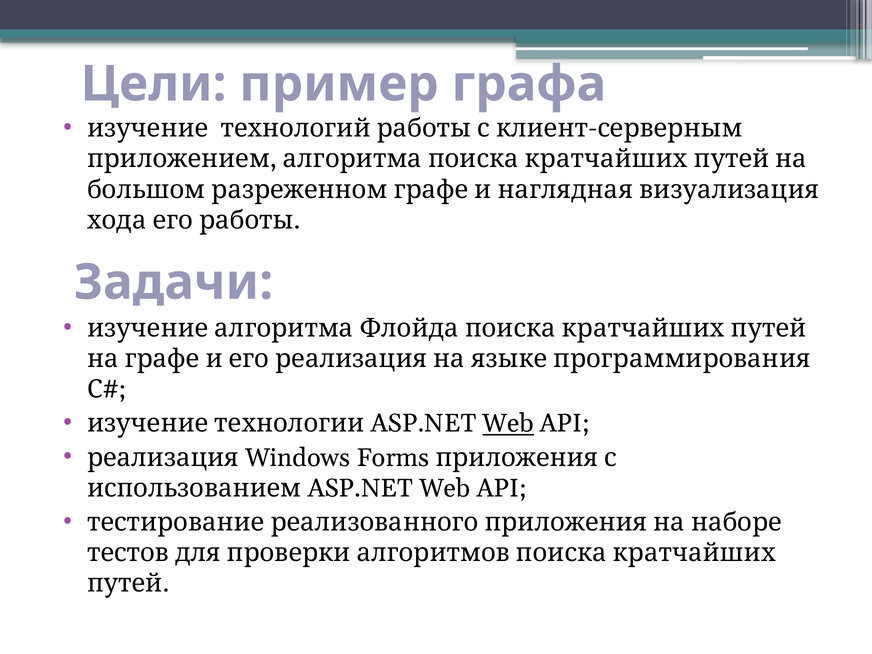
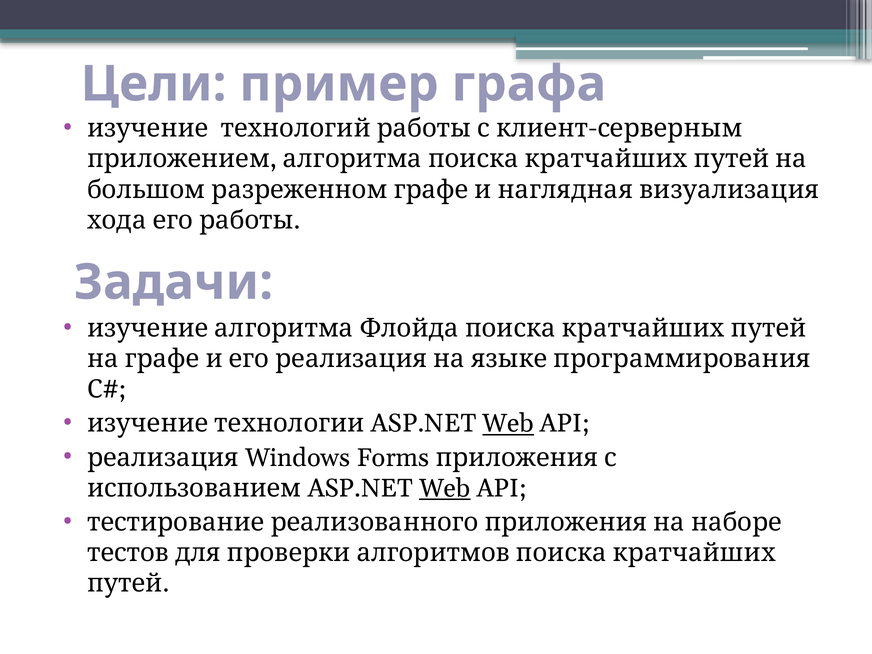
Web underline: none -> present (445, 488)
